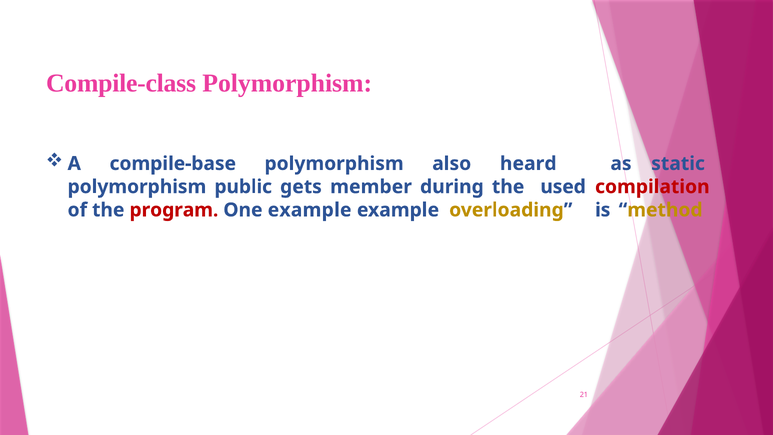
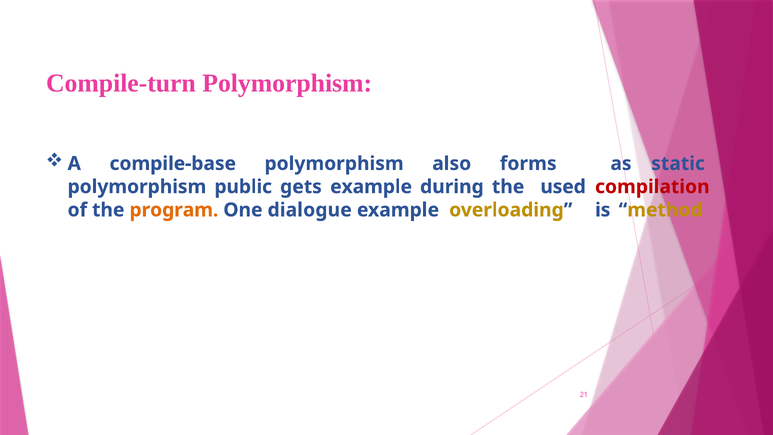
Compile-class: Compile-class -> Compile-turn (121, 83)
heard: heard -> forms (528, 164)
gets member: member -> example (371, 187)
program colour: red -> orange (174, 210)
One example: example -> dialogue (310, 210)
